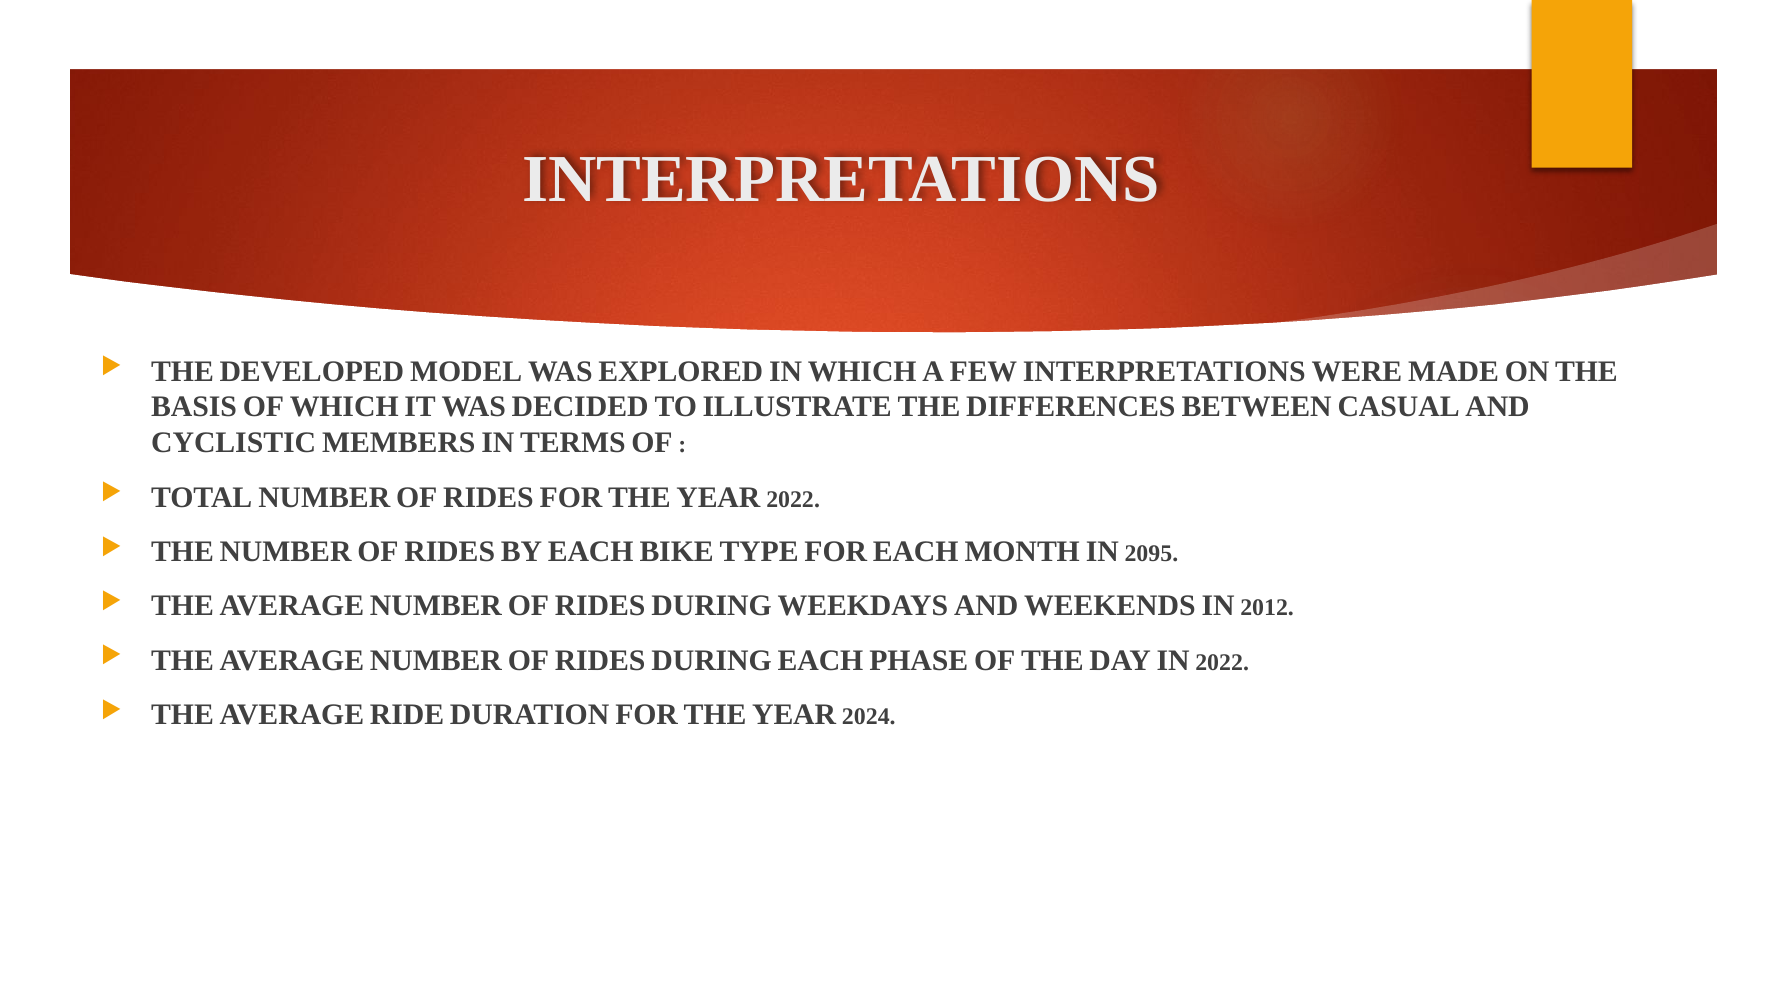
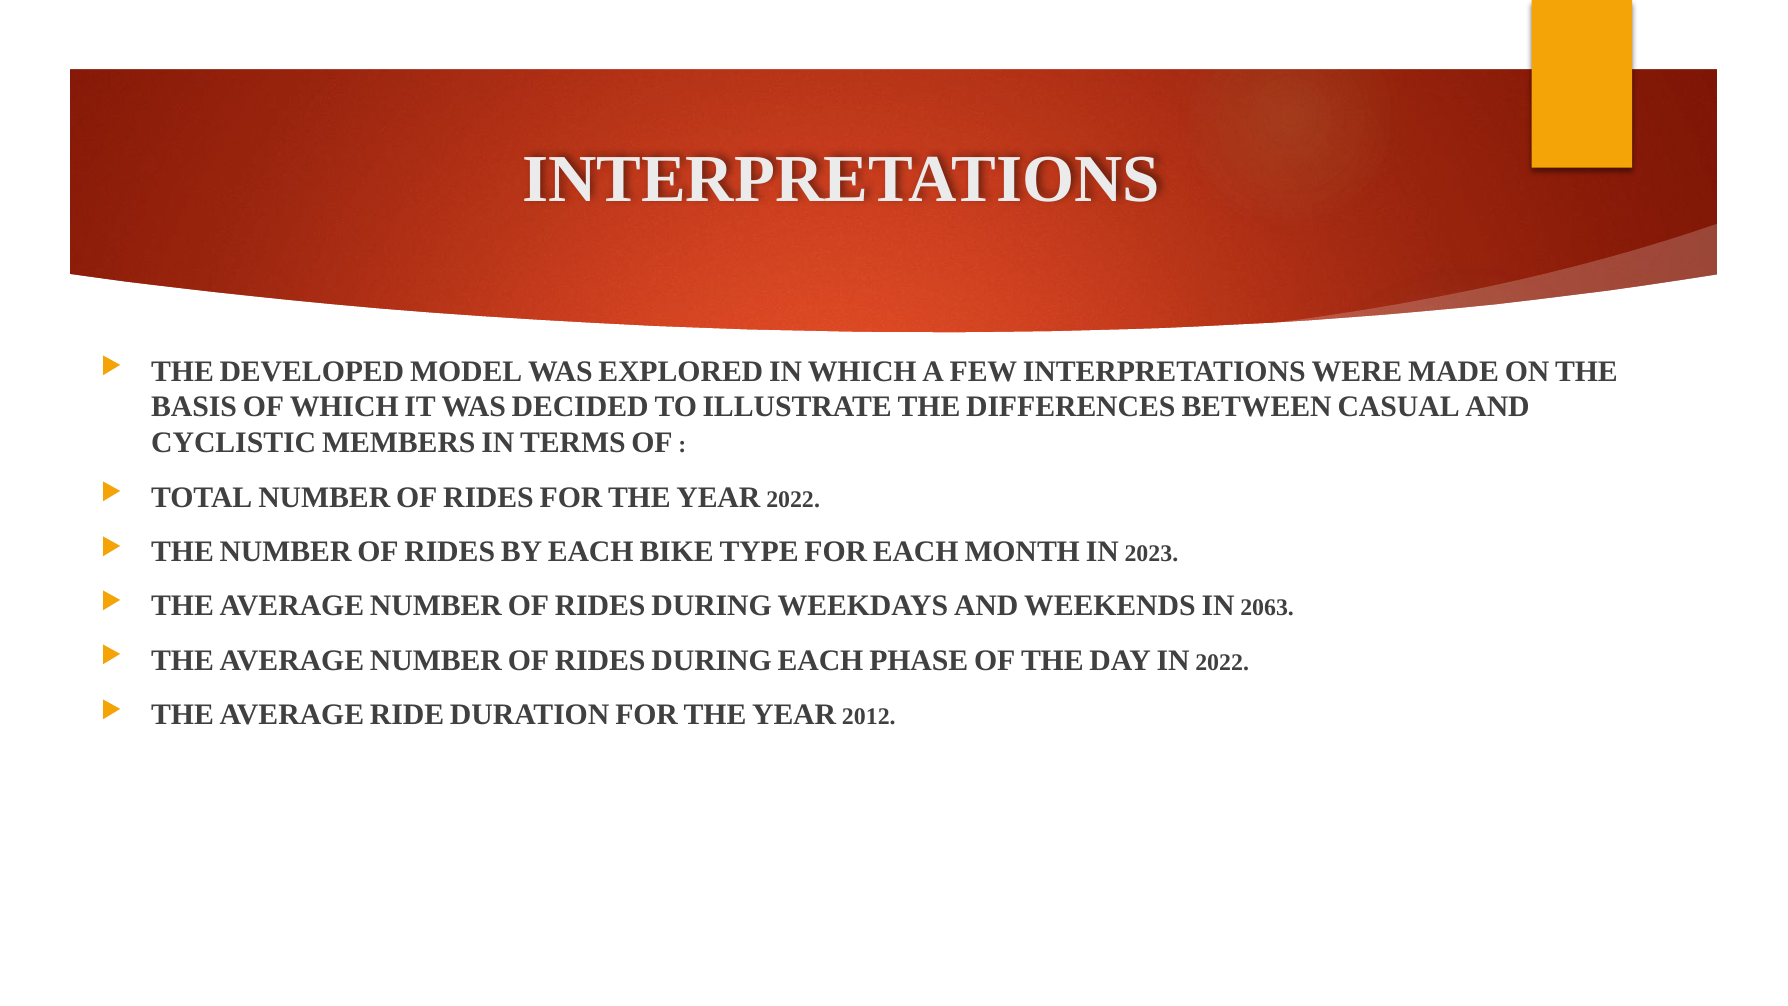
2095: 2095 -> 2023 (1151, 553)
2012: 2012 -> 2063 (1267, 608)
2024: 2024 -> 2012 (869, 717)
